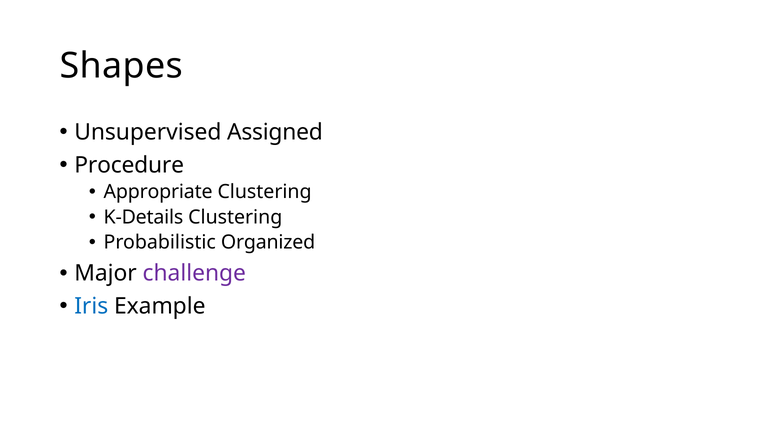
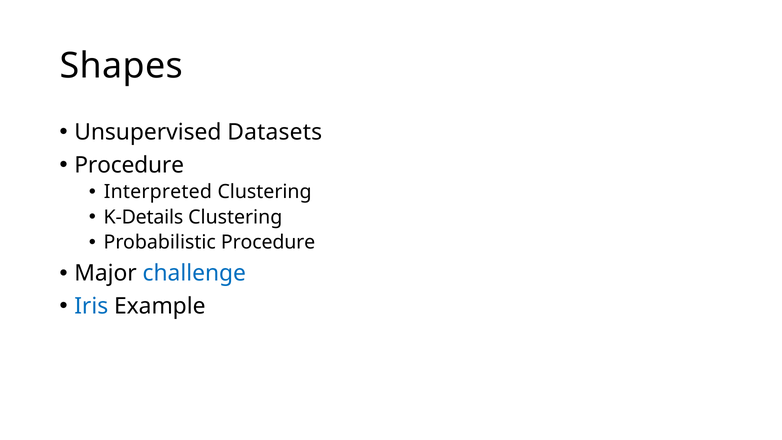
Assigned: Assigned -> Datasets (275, 132)
Appropriate: Appropriate -> Interpreted (158, 192)
Probabilistic Organized: Organized -> Procedure (268, 242)
challenge colour: purple -> blue (194, 273)
